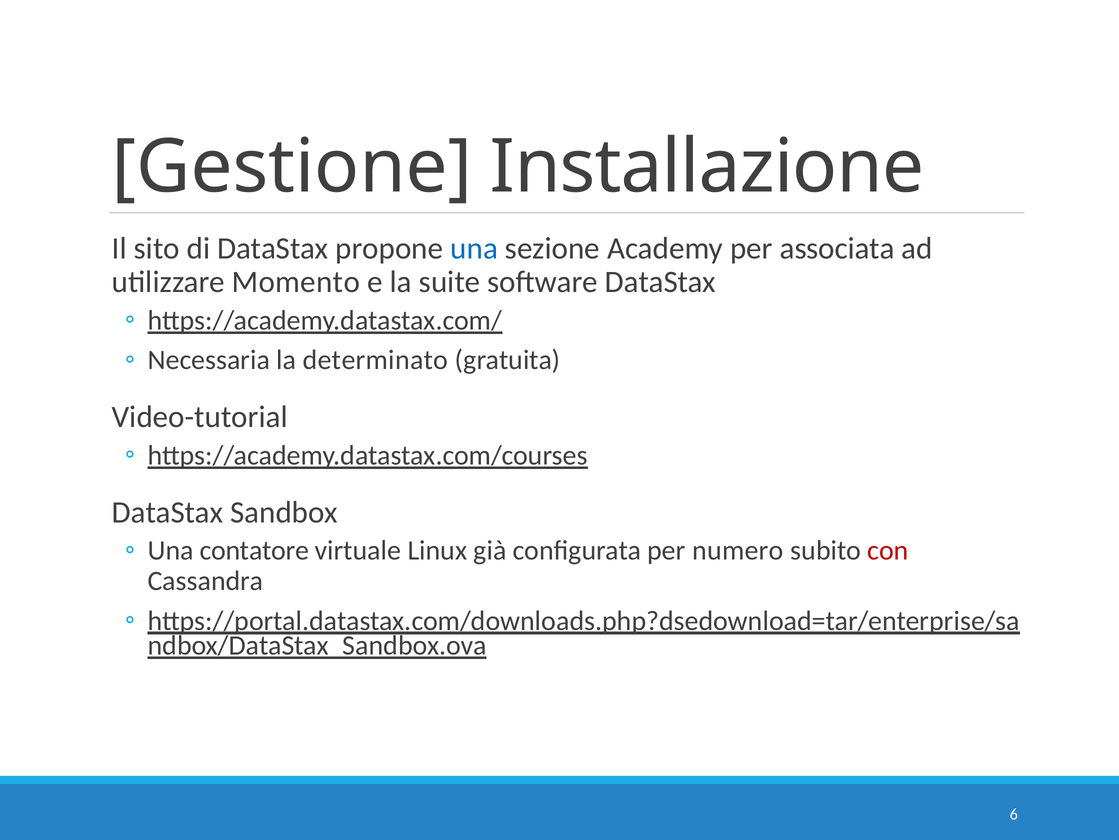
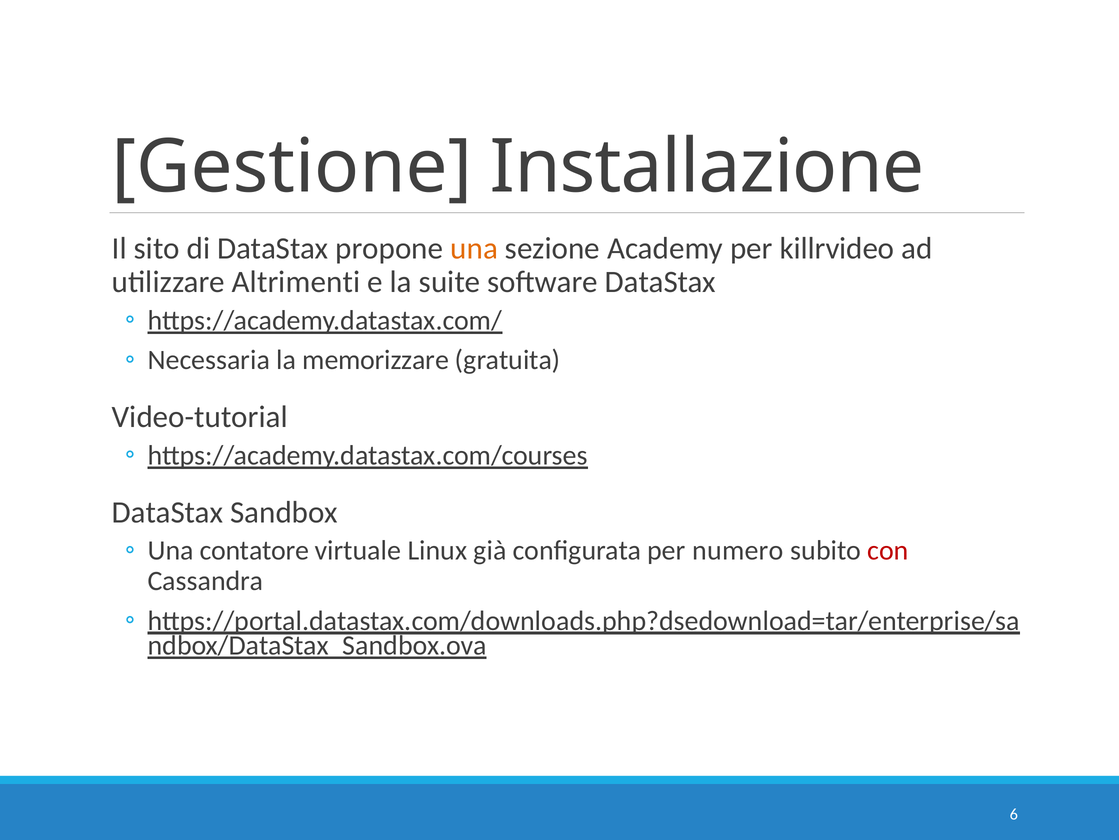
una colour: blue -> orange (474, 248)
associata: associata -> killrvideo (837, 248)
Momento: Momento -> Altrimenti (296, 282)
determinato: determinato -> memorizzare (376, 360)
